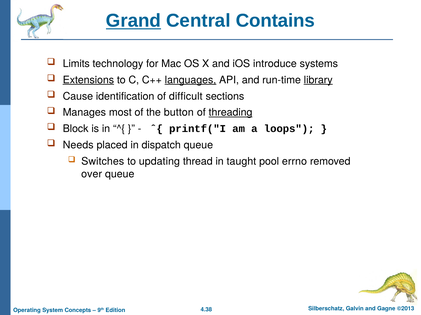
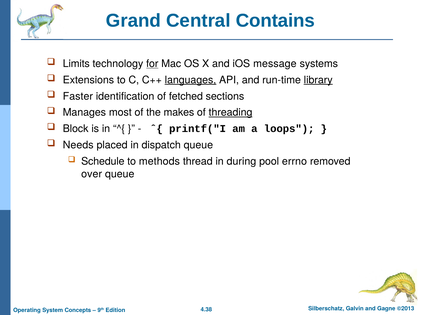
Grand underline: present -> none (133, 21)
for underline: none -> present (152, 64)
introduce: introduce -> message (275, 64)
Extensions underline: present -> none (88, 80)
Cause: Cause -> Faster (78, 96)
difficult: difficult -> fetched (186, 96)
button: button -> makes (179, 113)
Switches: Switches -> Schedule (103, 162)
updating: updating -> methods (159, 162)
taught: taught -> during (241, 162)
